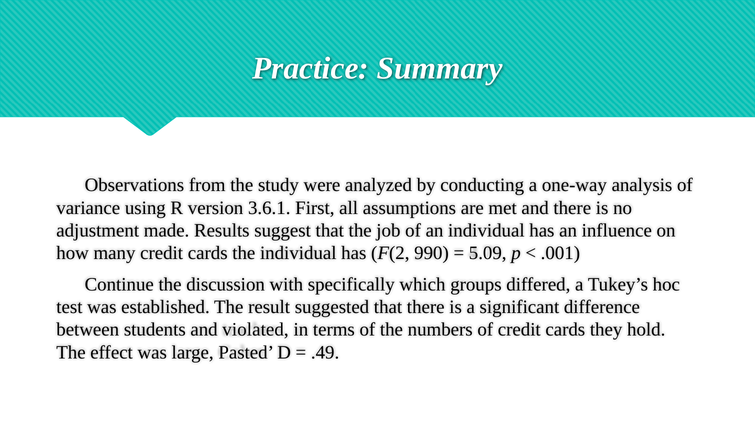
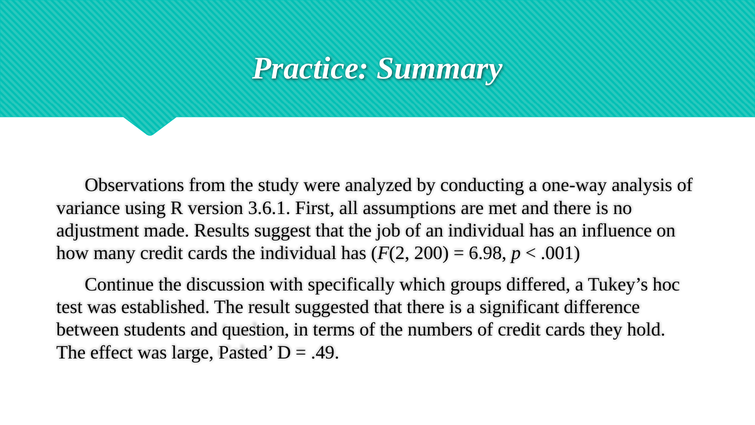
990: 990 -> 200 (432, 253)
5.09: 5.09 -> 6.98 (488, 253)
violated: violated -> question (256, 329)
